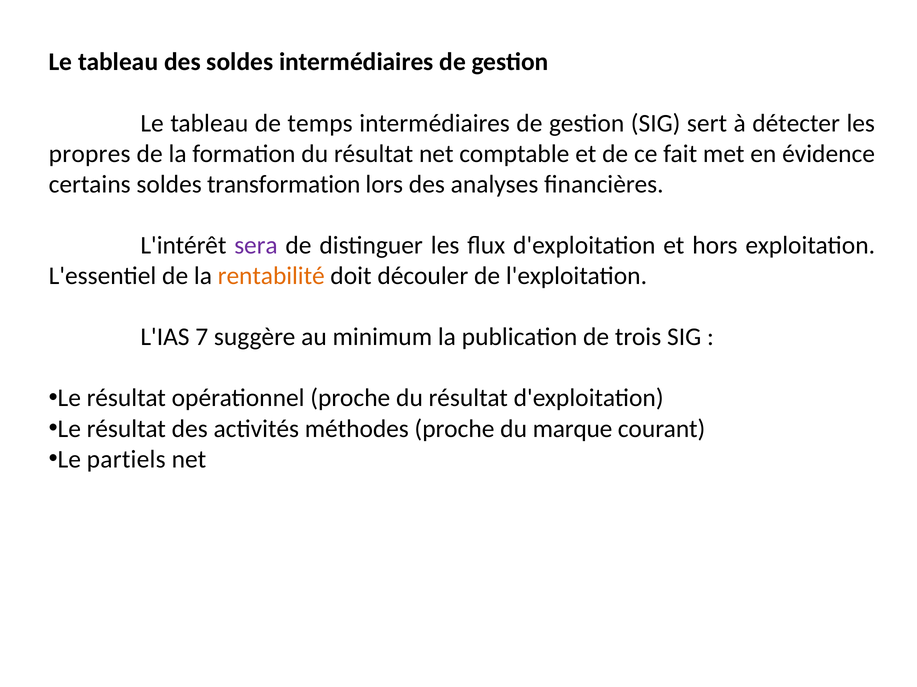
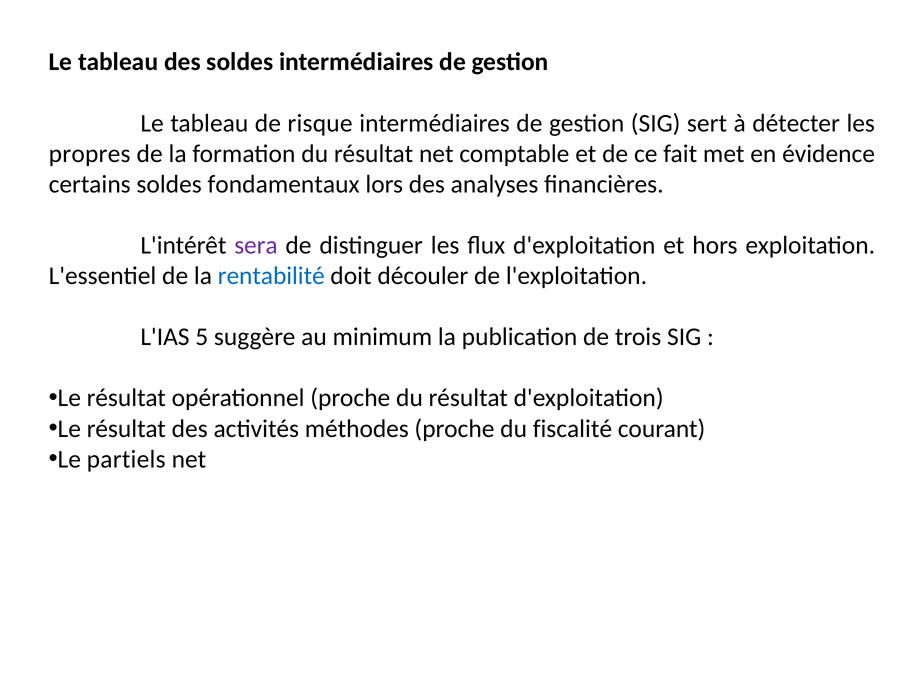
temps: temps -> risque (320, 123)
transformation: transformation -> fondamentaux (284, 184)
rentabilité colour: orange -> blue (271, 276)
7: 7 -> 5 (202, 337)
marque: marque -> fiscalité (572, 429)
